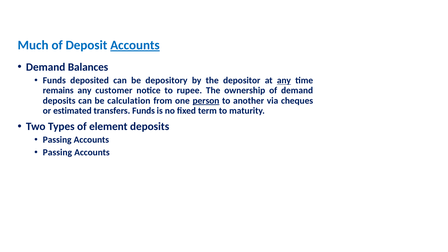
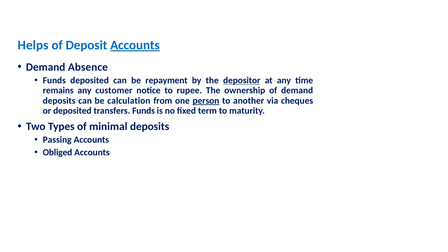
Much: Much -> Helps (33, 45)
Balances: Balances -> Absence (88, 67)
depository: depository -> repayment (166, 80)
depositor underline: none -> present (242, 80)
any underline: present -> none (284, 80)
or estimated: estimated -> deposited (72, 111)
element: element -> minimal (108, 126)
Passing: Passing -> Obliged (58, 152)
